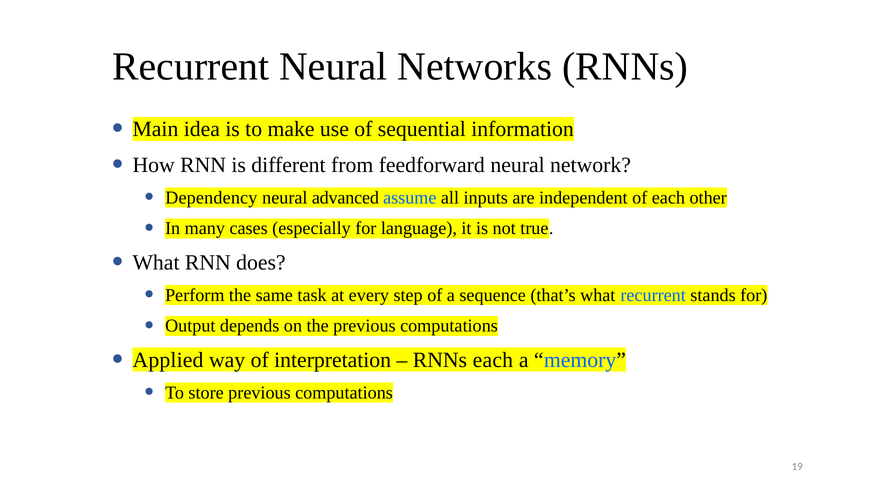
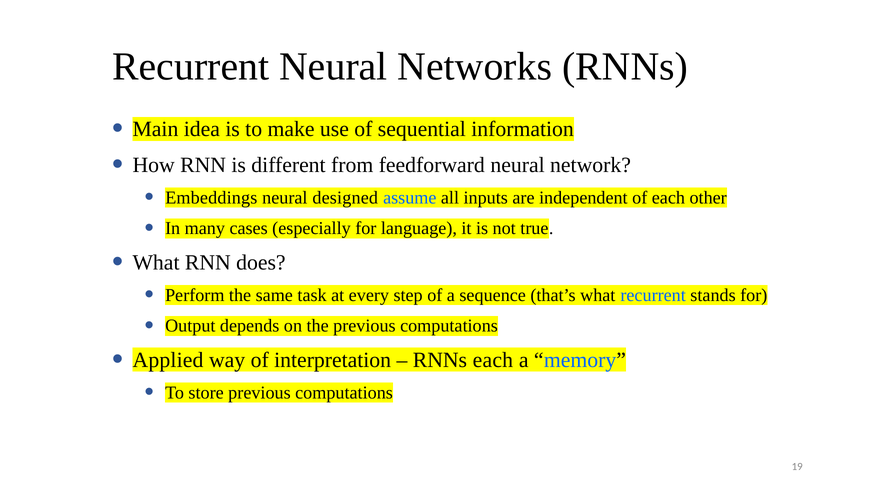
Dependency: Dependency -> Embeddings (211, 198)
advanced: advanced -> designed (345, 198)
